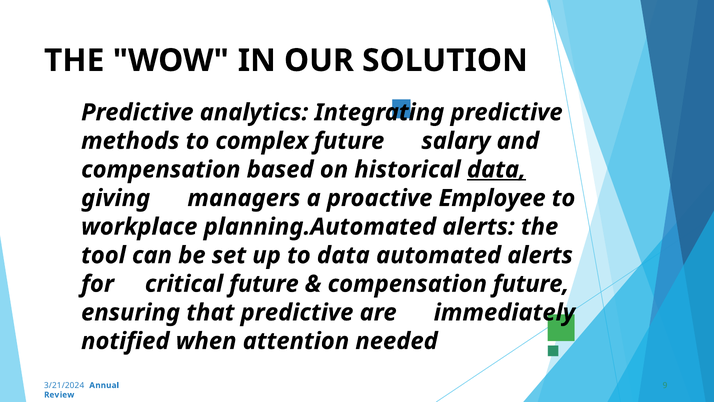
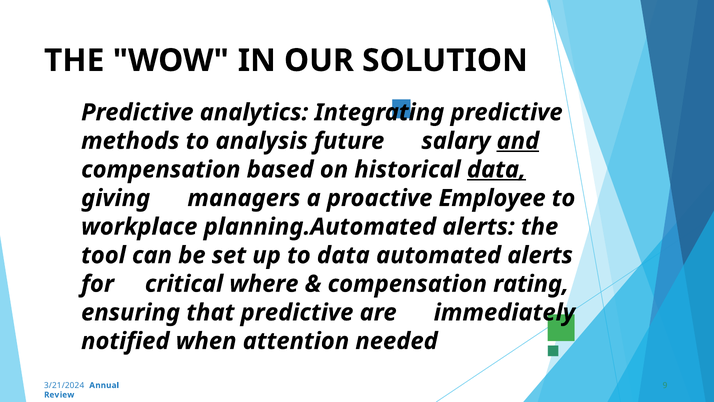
complex: complex -> analysis (262, 141)
and underline: none -> present (518, 141)
critical future: future -> where (264, 284)
compensation future: future -> rating (531, 284)
